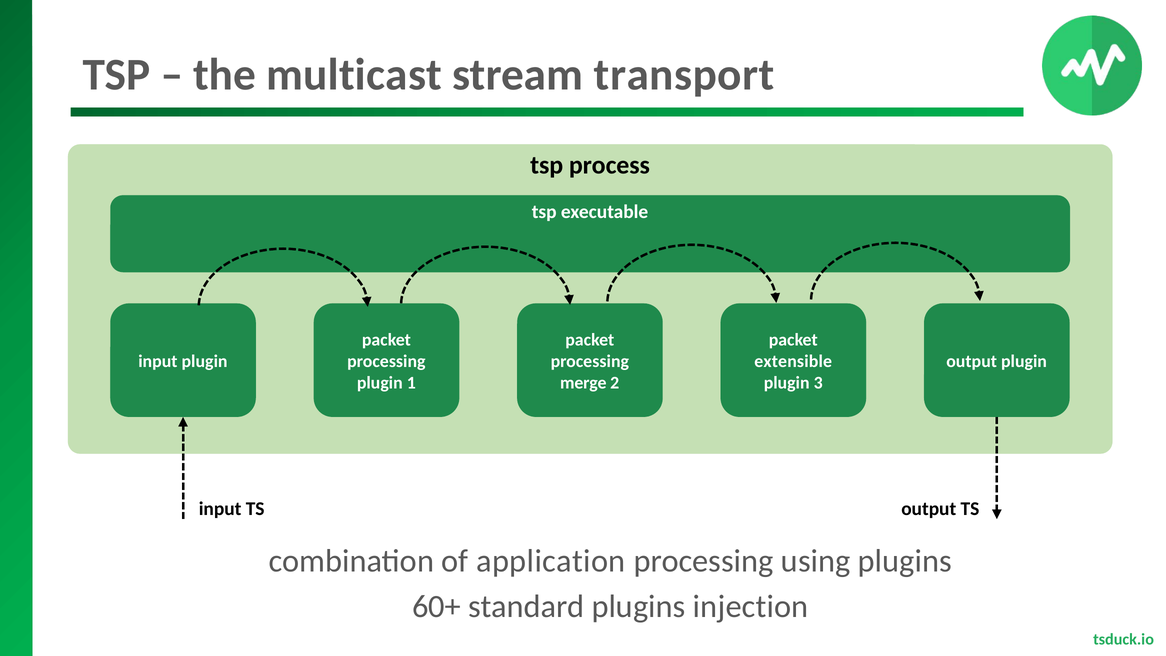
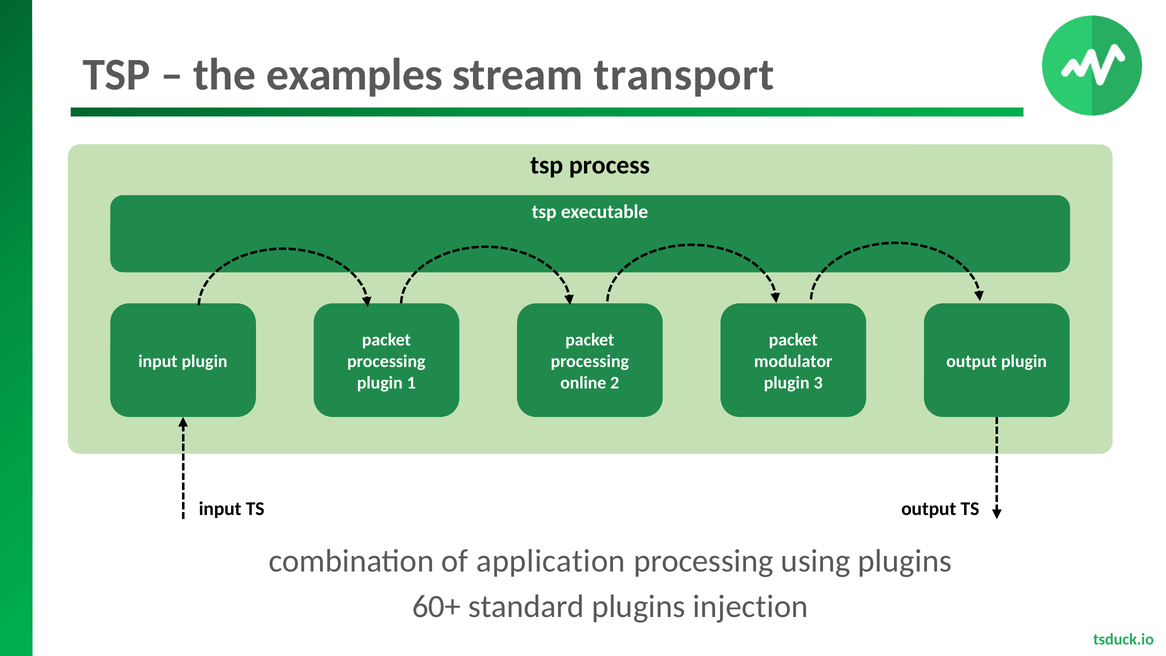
multicast: multicast -> examples (354, 75)
extensible: extensible -> modulator (793, 361)
merge: merge -> online (583, 383)
